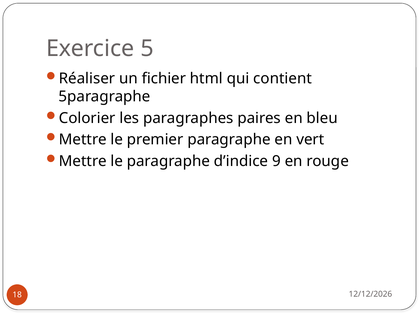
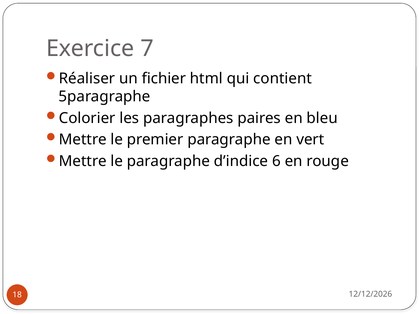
5: 5 -> 7 (147, 48)
9: 9 -> 6 (276, 161)
